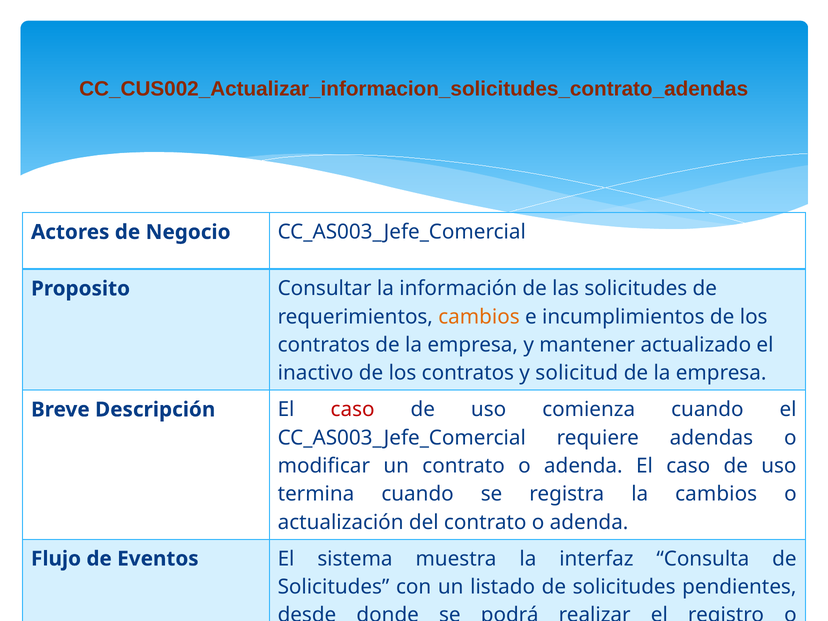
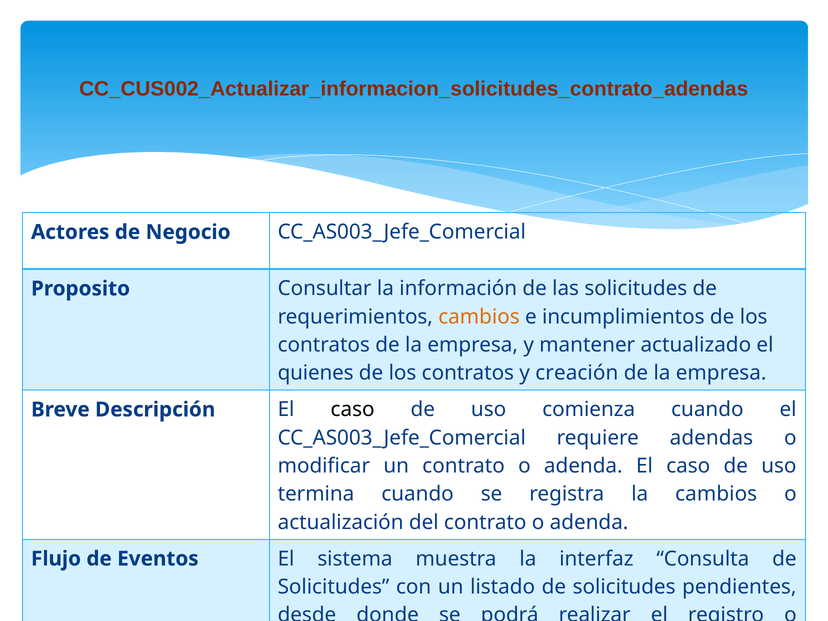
inactivo: inactivo -> quienes (316, 373)
solicitud: solicitud -> creación (577, 373)
caso colour: red -> black (353, 410)
